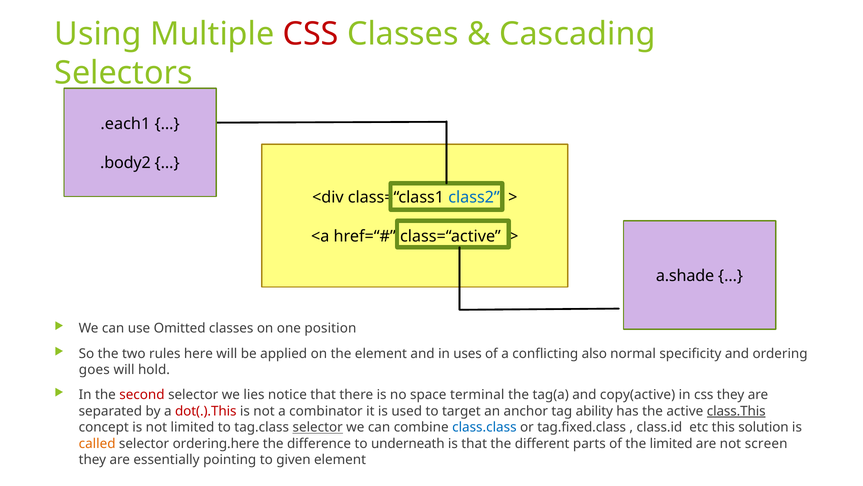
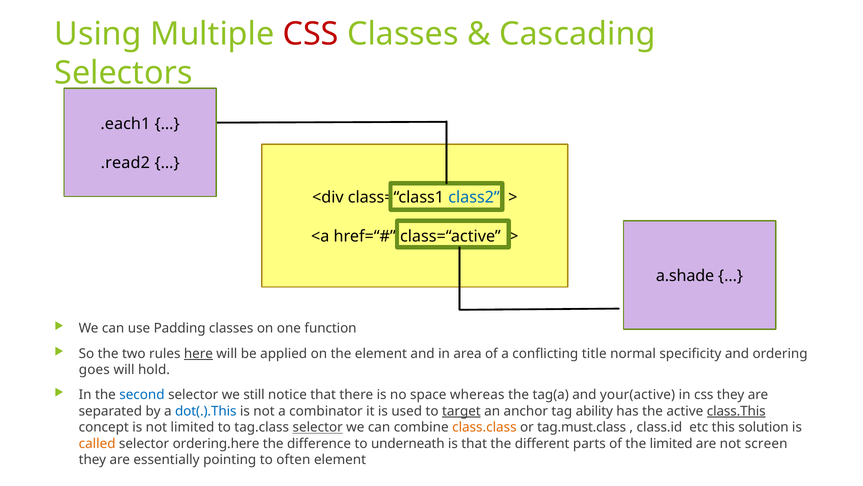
.body2: .body2 -> .read2 (125, 163)
Omitted: Omitted -> Padding (180, 328)
position: position -> function (330, 328)
here underline: none -> present (198, 353)
uses: uses -> area (468, 353)
also: also -> title (594, 353)
second colour: red -> blue (142, 394)
lies: lies -> still (254, 394)
terminal: terminal -> whereas (477, 394)
copy(active: copy(active -> your(active (638, 394)
dot(.).This colour: red -> blue (206, 411)
target underline: none -> present (461, 411)
class.class colour: blue -> orange (484, 427)
tag.fixed.class: tag.fixed.class -> tag.must.class (582, 427)
given: given -> often (293, 459)
